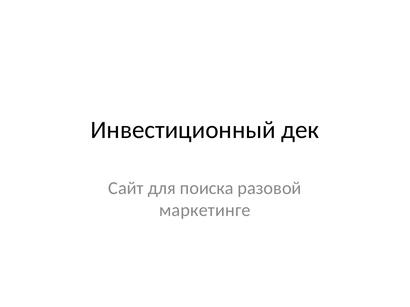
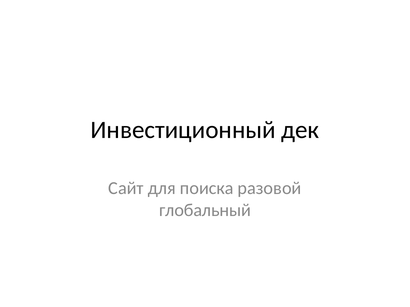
маркетинге: маркетинге -> глобальный (205, 210)
